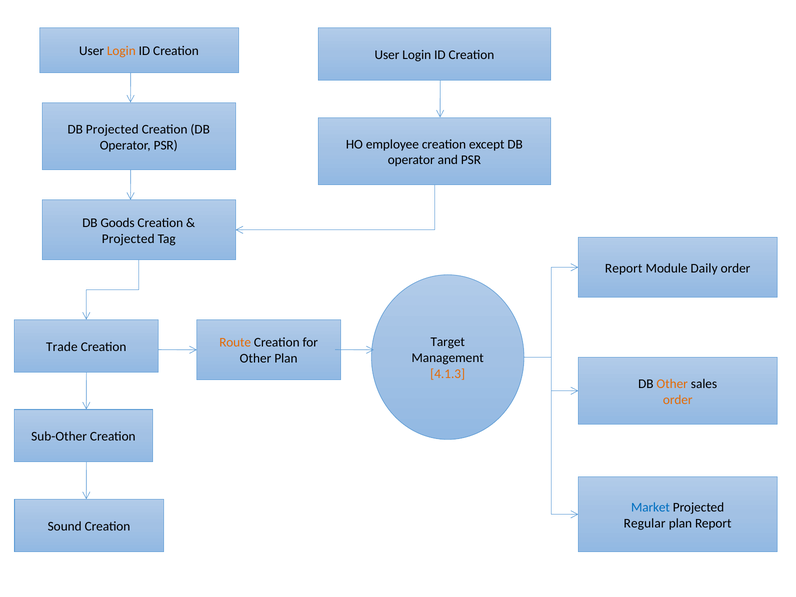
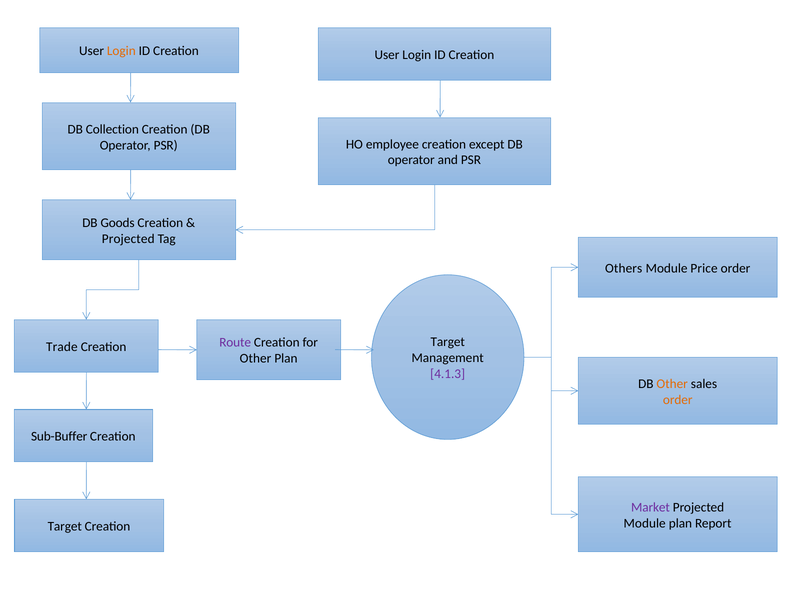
DB Projected: Projected -> Collection (112, 129)
Report: Report -> Others (624, 268)
Daily: Daily -> Price (704, 268)
Route colour: orange -> purple (235, 343)
4.1.3 colour: orange -> purple (448, 374)
Sub-Other: Sub-Other -> Sub-Buffer (59, 437)
Market colour: blue -> purple (650, 507)
Regular: Regular -> Module (645, 523)
Sound: Sound -> Target (65, 526)
